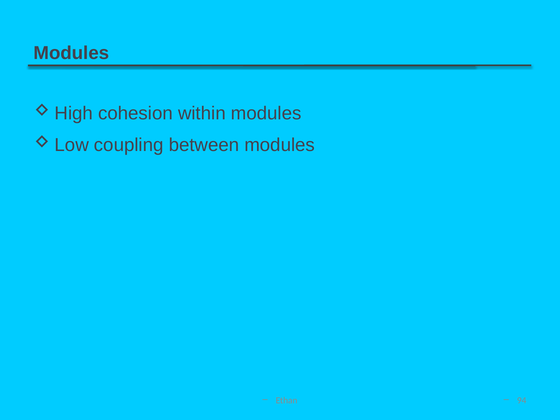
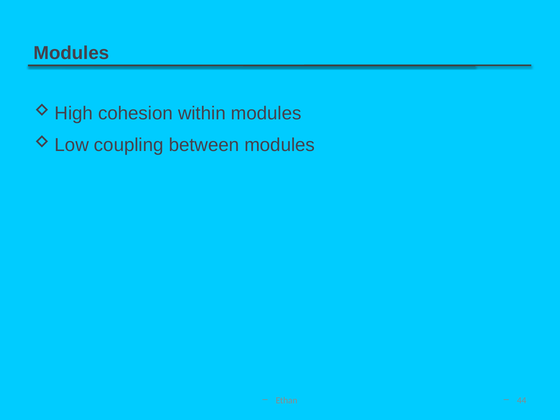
94: 94 -> 44 (522, 400)
